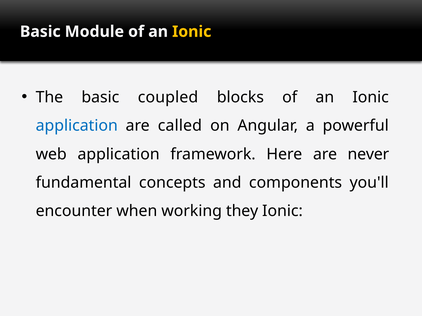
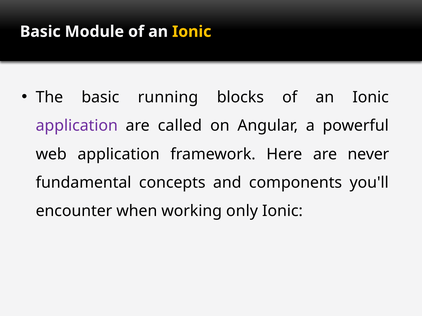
coupled: coupled -> running (168, 97)
application colour: blue -> purple (77, 126)
they: they -> only (242, 211)
